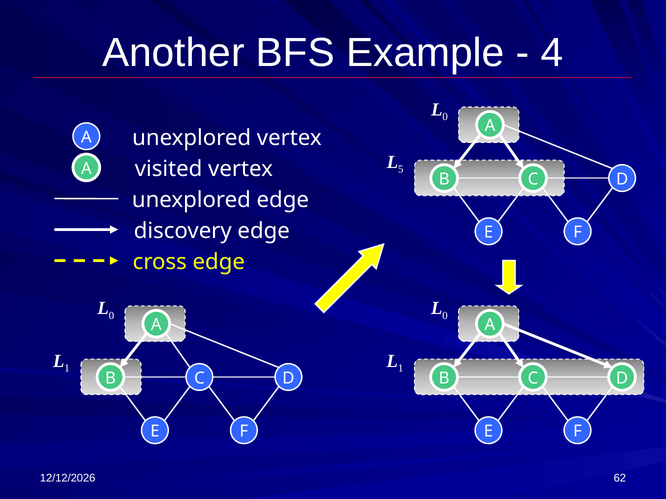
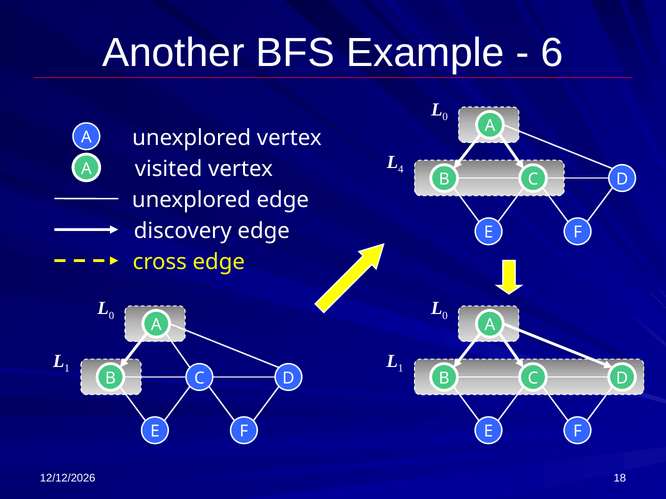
4: 4 -> 6 (552, 53)
5: 5 -> 4 (401, 170)
62: 62 -> 18 (620, 479)
